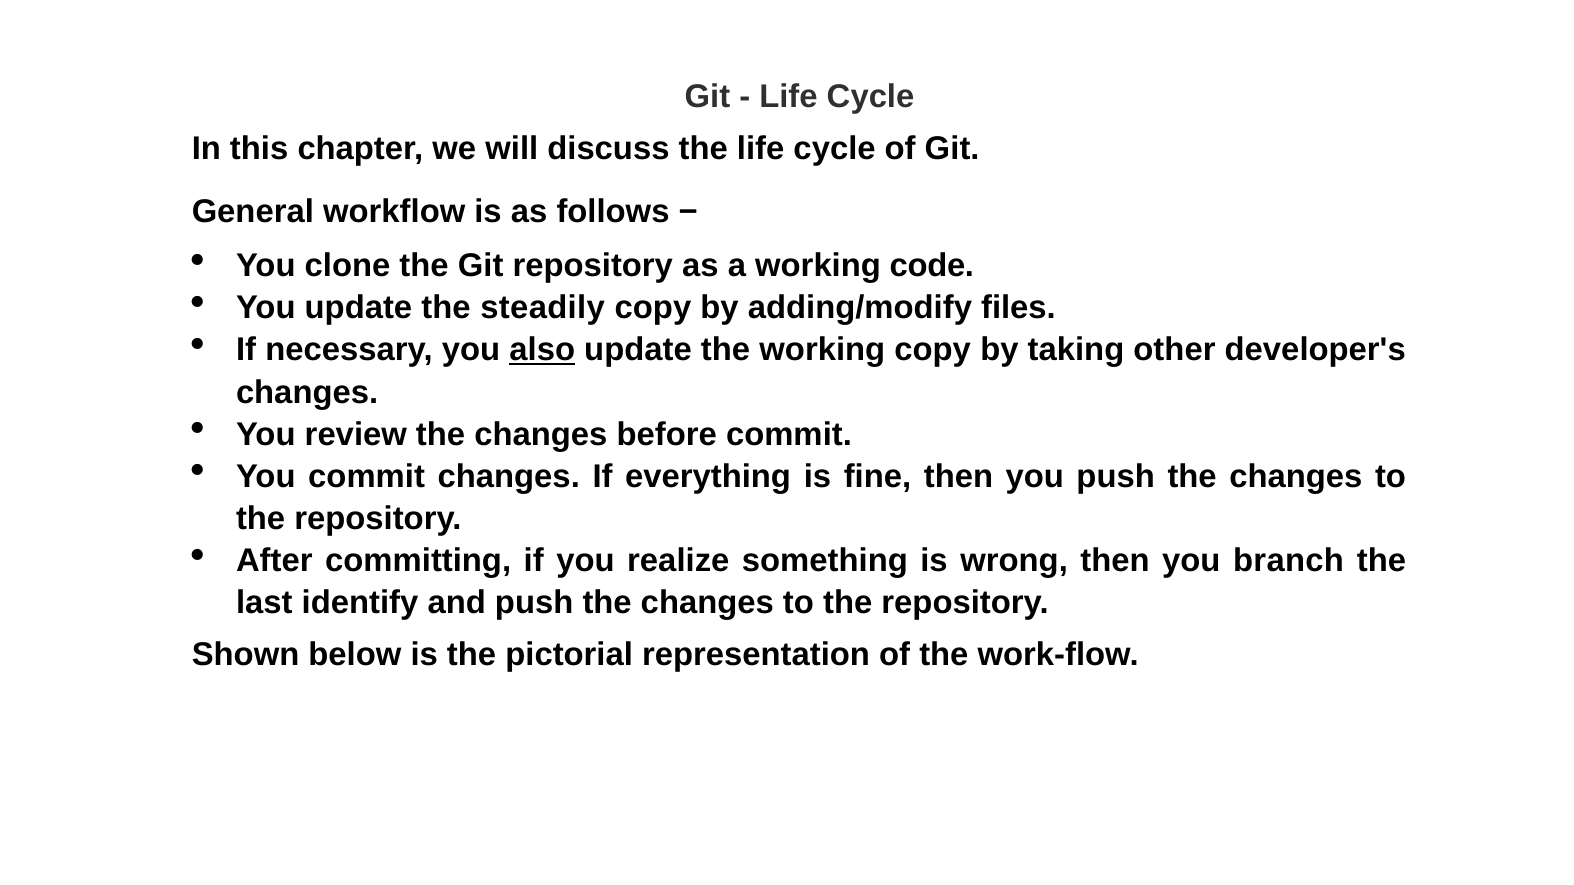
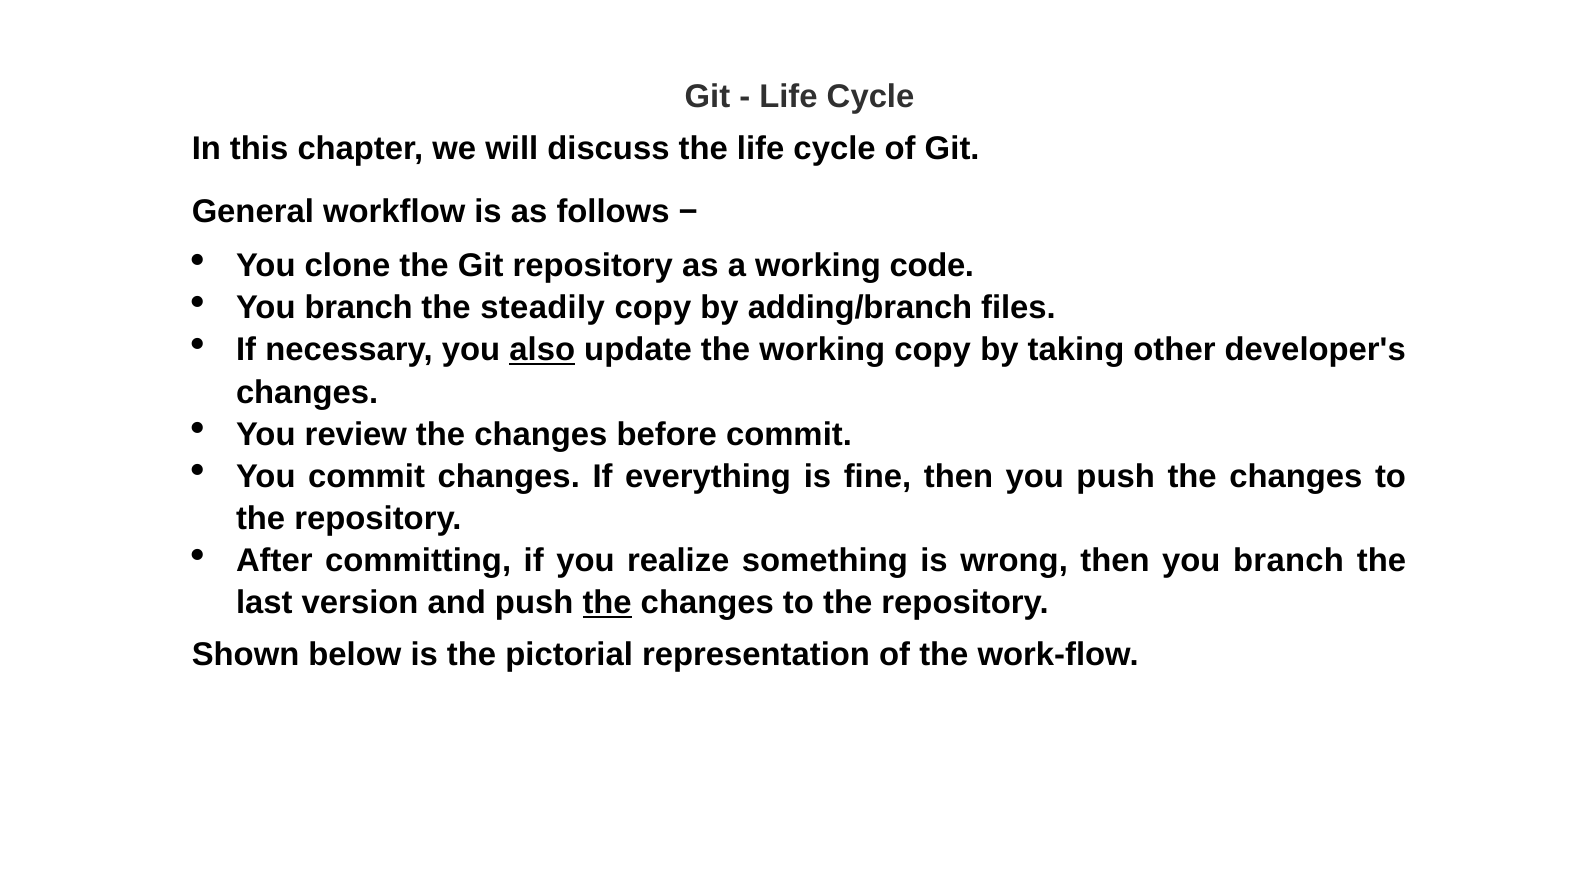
update: update -> branch (359, 308)
adding/modify: adding/modify -> adding/branch (860, 308)
identify: identify -> version (360, 603)
the underline: none -> present (607, 603)
